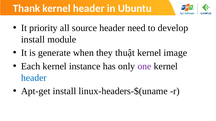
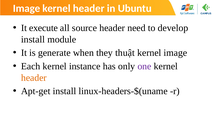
Thank: Thank -> Image (27, 8)
priority: priority -> execute (43, 28)
header colour: blue -> orange (34, 78)
